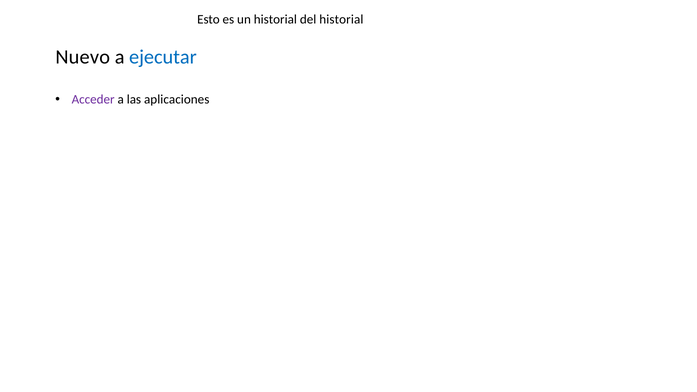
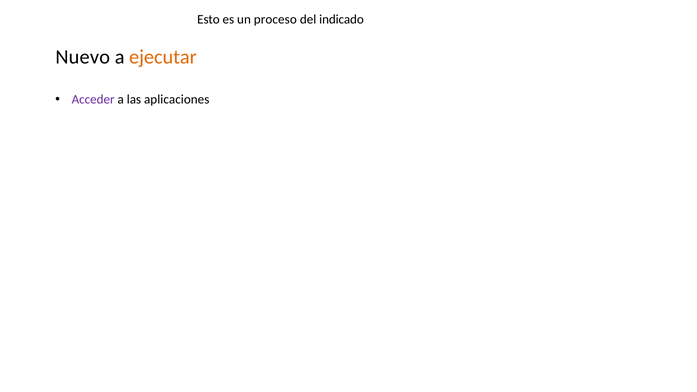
un historial: historial -> proceso (275, 20)
del historial: historial -> indicado (342, 20)
ejecutar colour: blue -> orange (163, 57)
